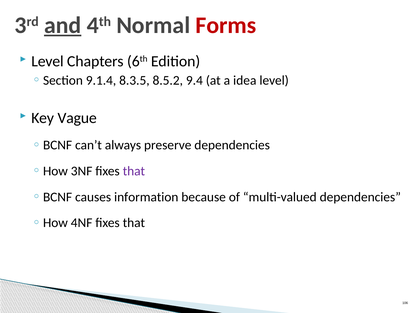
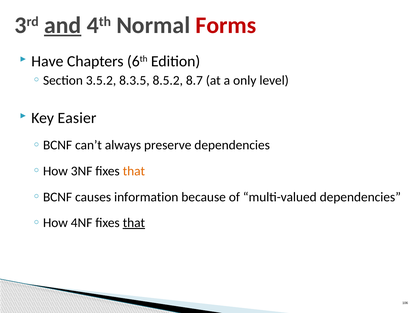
Level: Level -> Have (47, 61)
9.1.4: 9.1.4 -> 3.5.2 (101, 81)
9.4: 9.4 -> 8.7 (194, 81)
idea: idea -> only (245, 81)
Vague: Vague -> Easier (77, 118)
that colour: purple -> orange (134, 171)
that underline: none -> present (134, 223)
